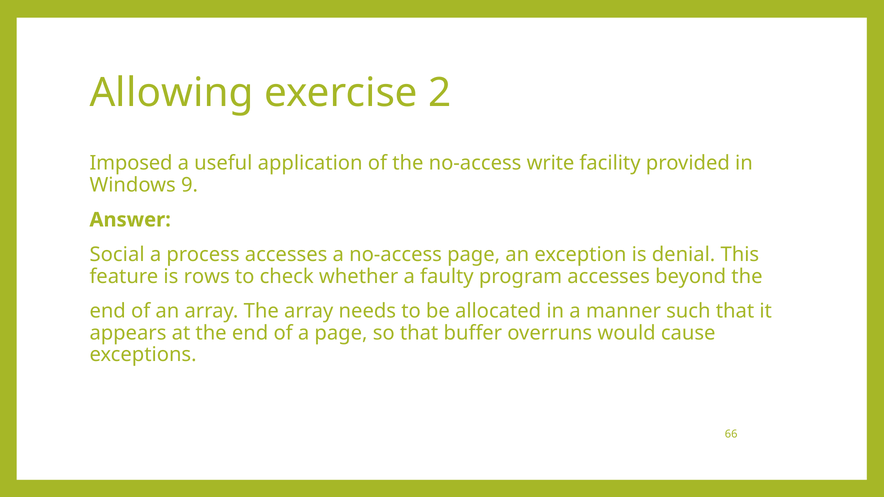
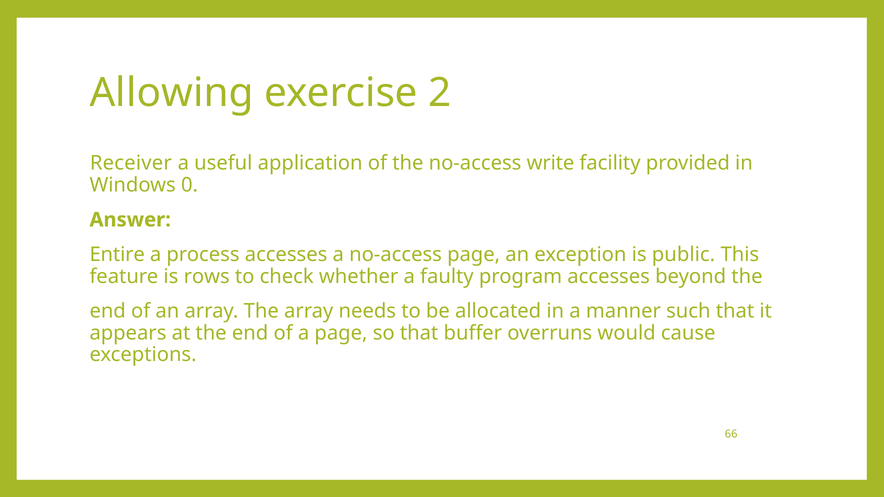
Imposed: Imposed -> Receiver (131, 163)
9: 9 -> 0 (190, 185)
Social: Social -> Entire (117, 255)
denial: denial -> public (683, 255)
